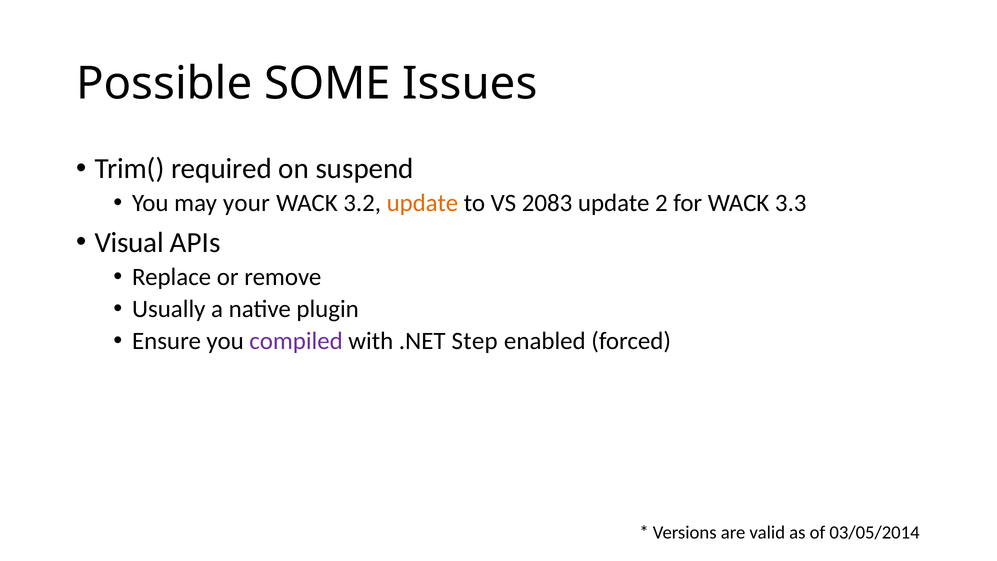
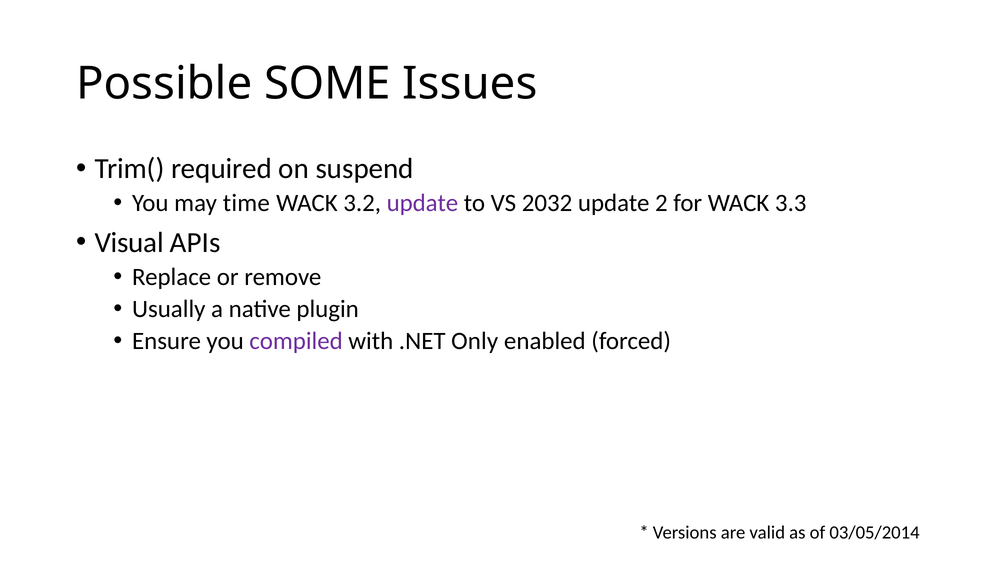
your: your -> time (246, 203)
update colour: orange -> purple (422, 203)
2083: 2083 -> 2032 (547, 203)
Step: Step -> Only (475, 341)
